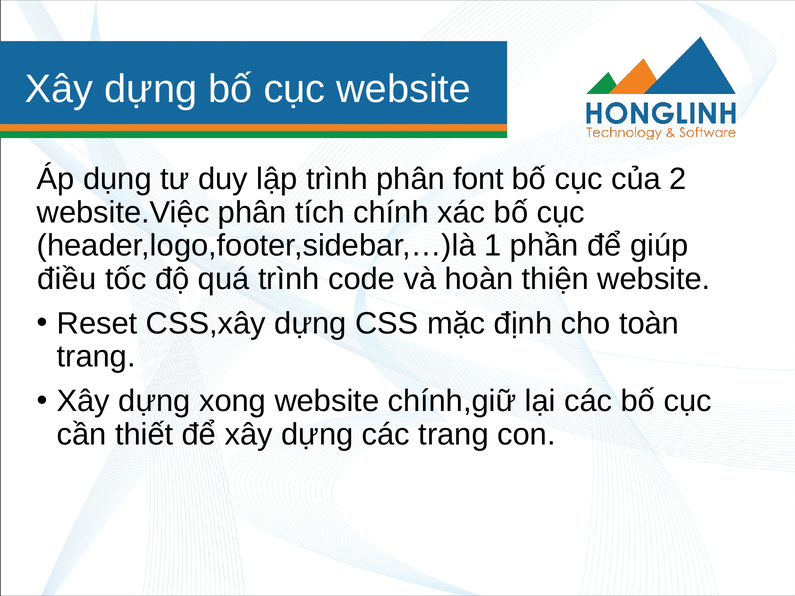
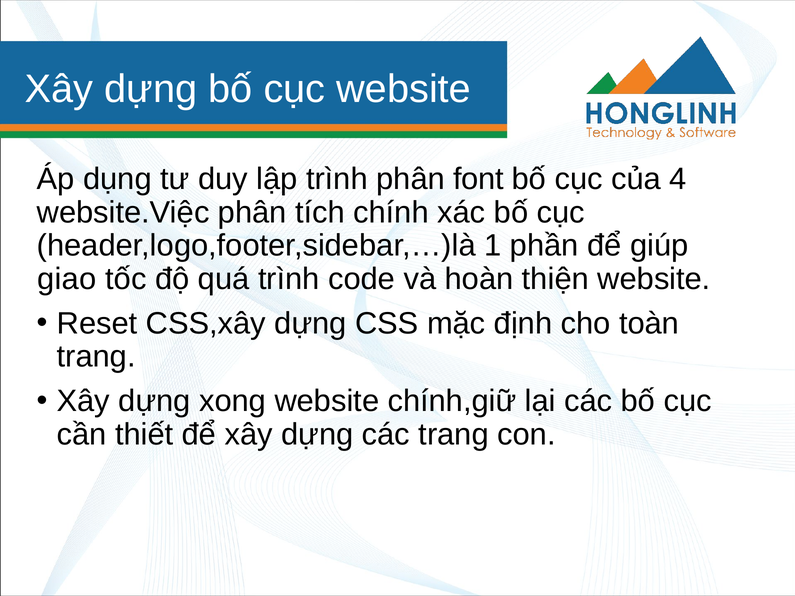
2: 2 -> 4 (678, 179)
điều: điều -> giao (67, 279)
